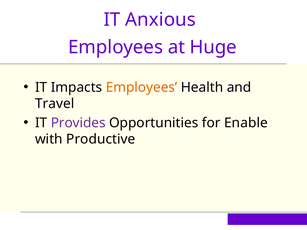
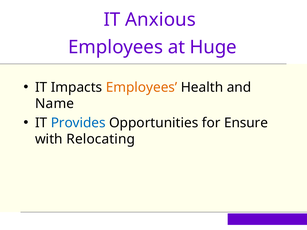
Travel: Travel -> Name (55, 104)
Provides colour: purple -> blue (78, 123)
Enable: Enable -> Ensure (246, 123)
Productive: Productive -> Relocating (101, 139)
